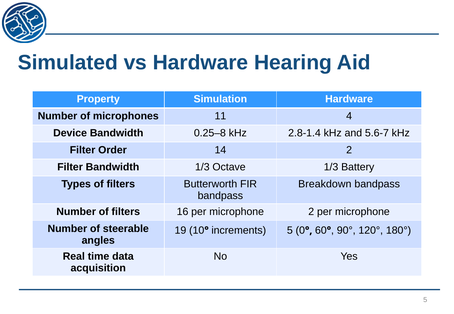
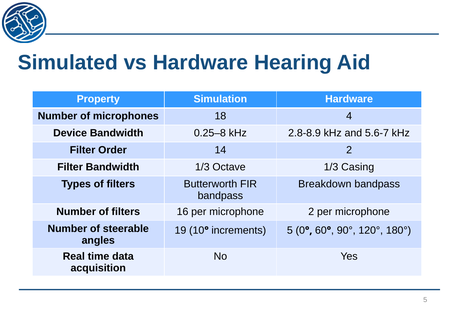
11: 11 -> 18 (220, 116)
2.8-1.4: 2.8-1.4 -> 2.8-8.9 (305, 133)
Battery: Battery -> Casing (358, 167)
